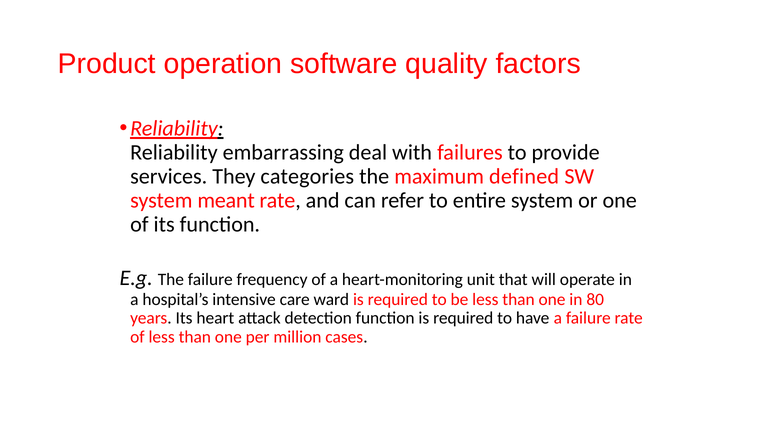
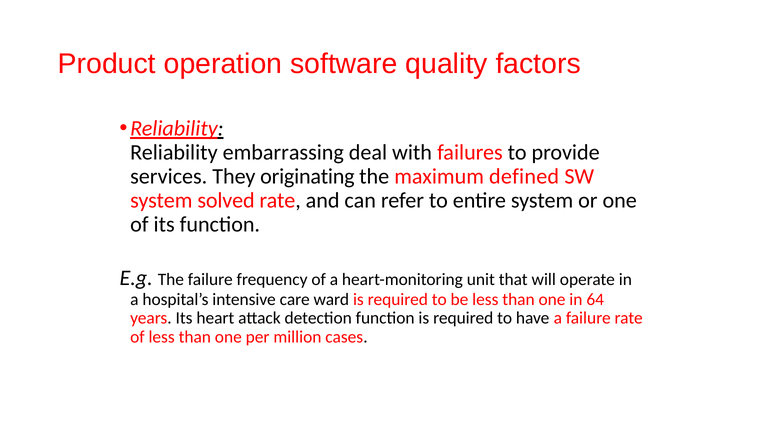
categories: categories -> originating (307, 176)
meant: meant -> solved (226, 200)
80: 80 -> 64 (595, 299)
